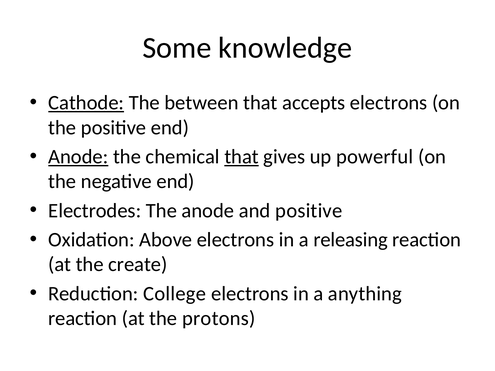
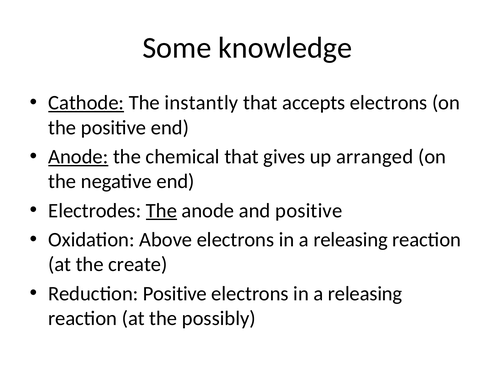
between: between -> instantly (201, 103)
that underline: present -> none (242, 157)
powerful: powerful -> arranged (375, 157)
The underline: none -> present (161, 211)
Reduction College: College -> Positive (175, 294)
anything: anything -> releasing (365, 294)
protons: protons -> possibly (219, 319)
